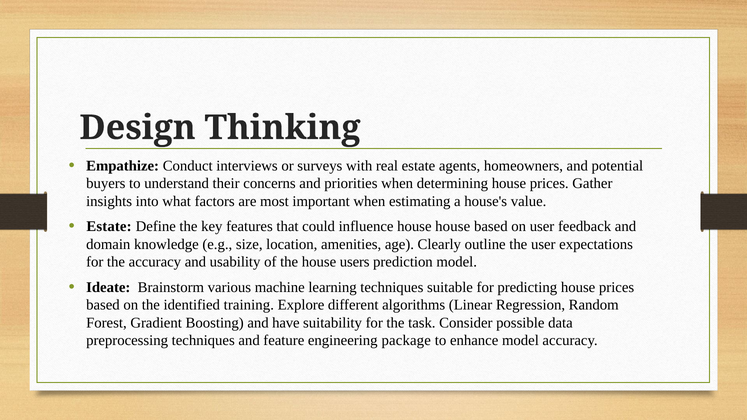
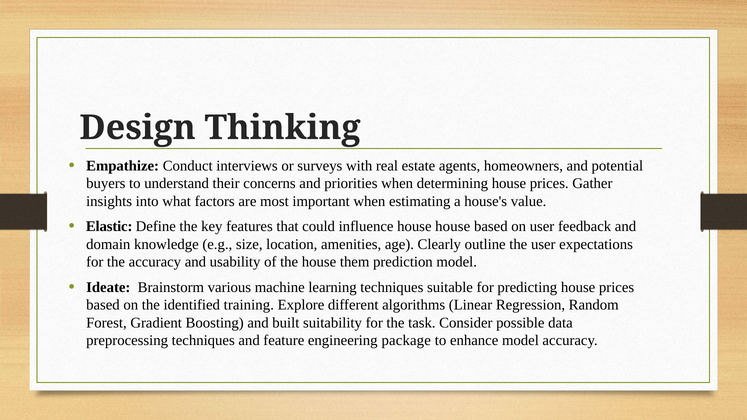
Estate: Estate -> Elastic (109, 227)
users: users -> them (355, 262)
have: have -> built (286, 323)
